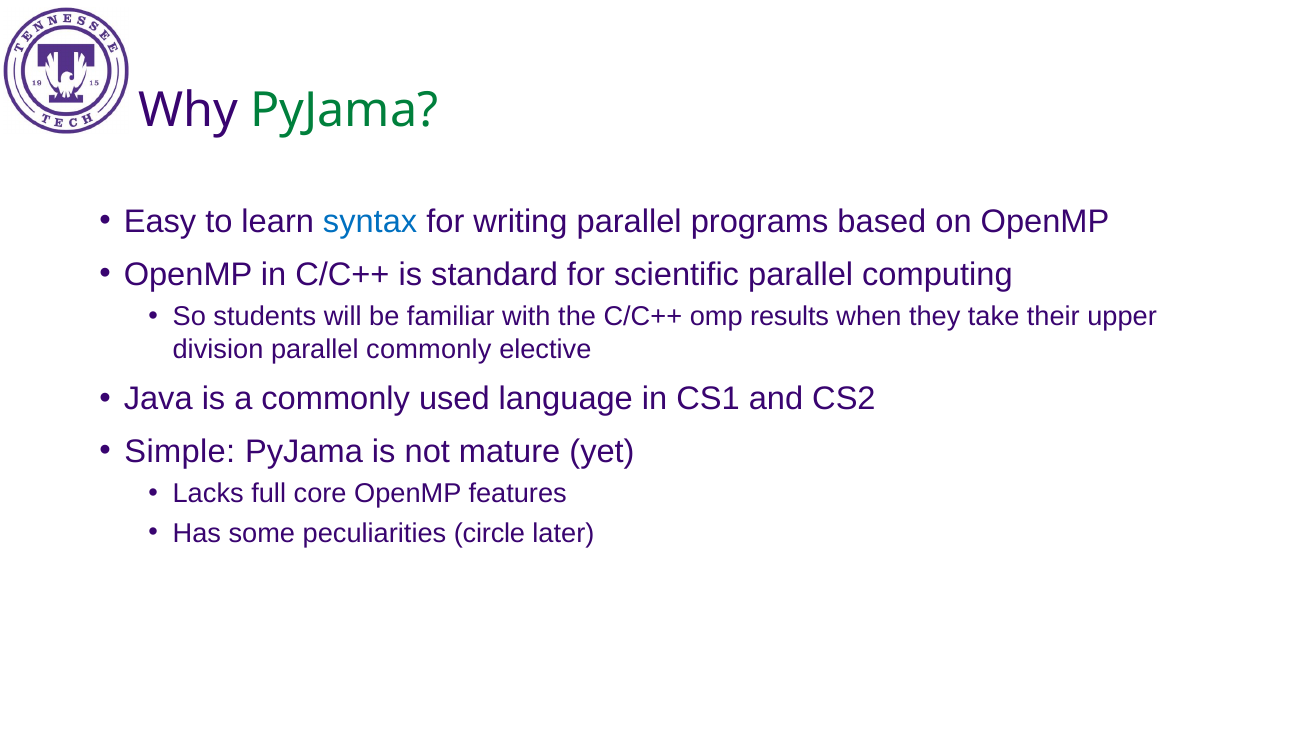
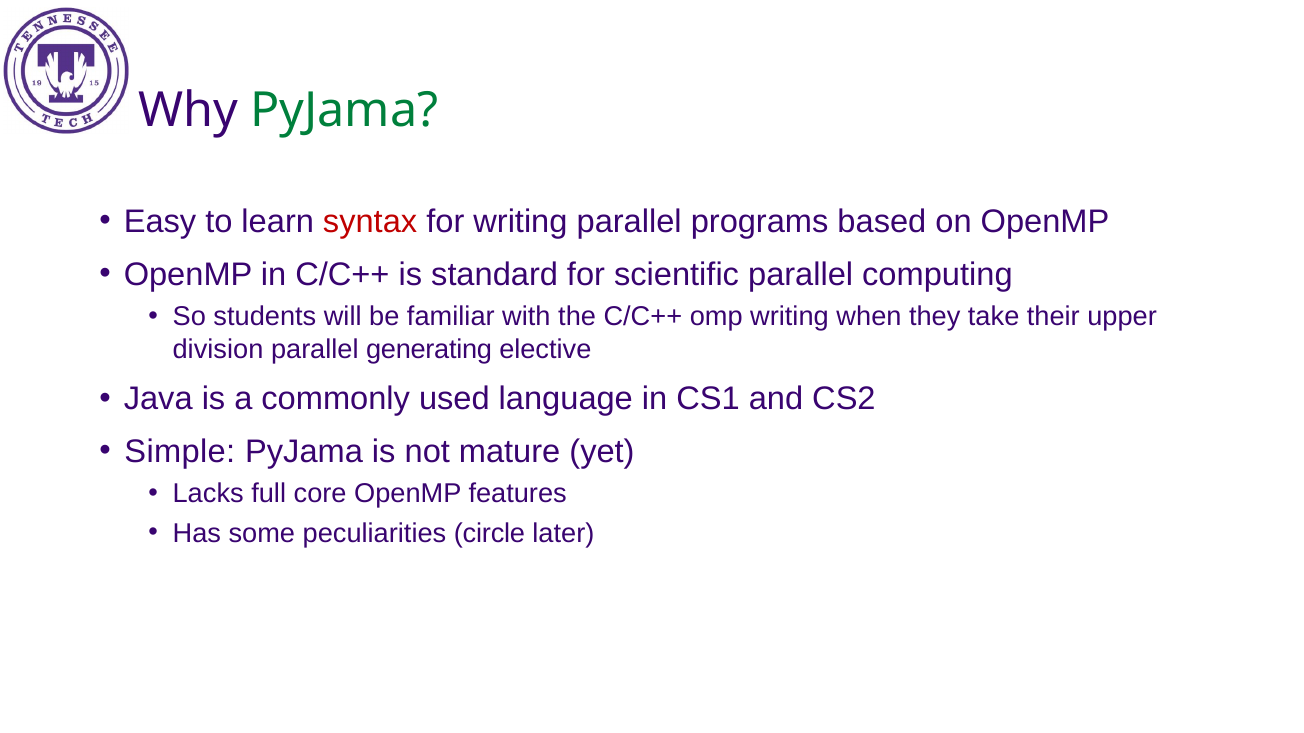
syntax colour: blue -> red (370, 222)
omp results: results -> writing (789, 317)
parallel commonly: commonly -> generating (429, 350)
